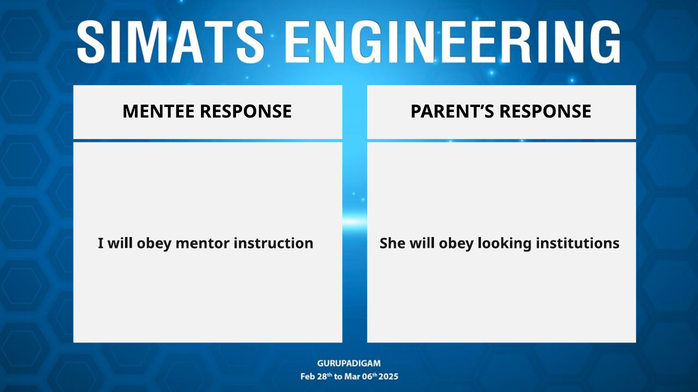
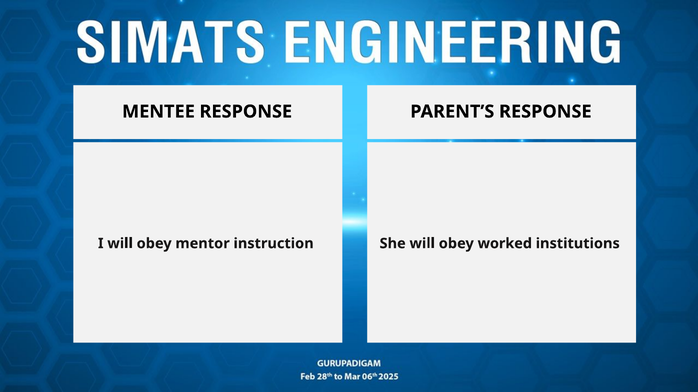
looking: looking -> worked (505, 244)
